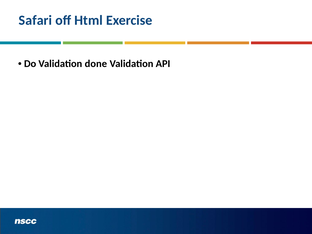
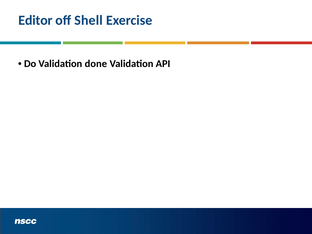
Safari: Safari -> Editor (36, 20)
Html: Html -> Shell (89, 20)
